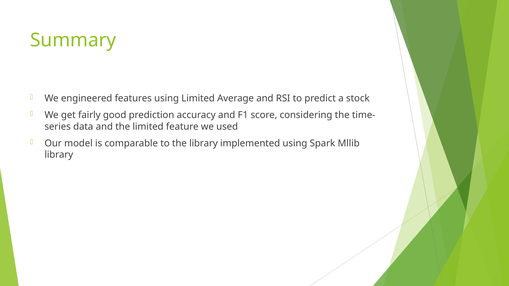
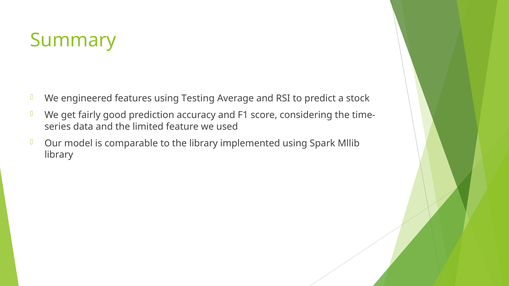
using Limited: Limited -> Testing (198, 98)
